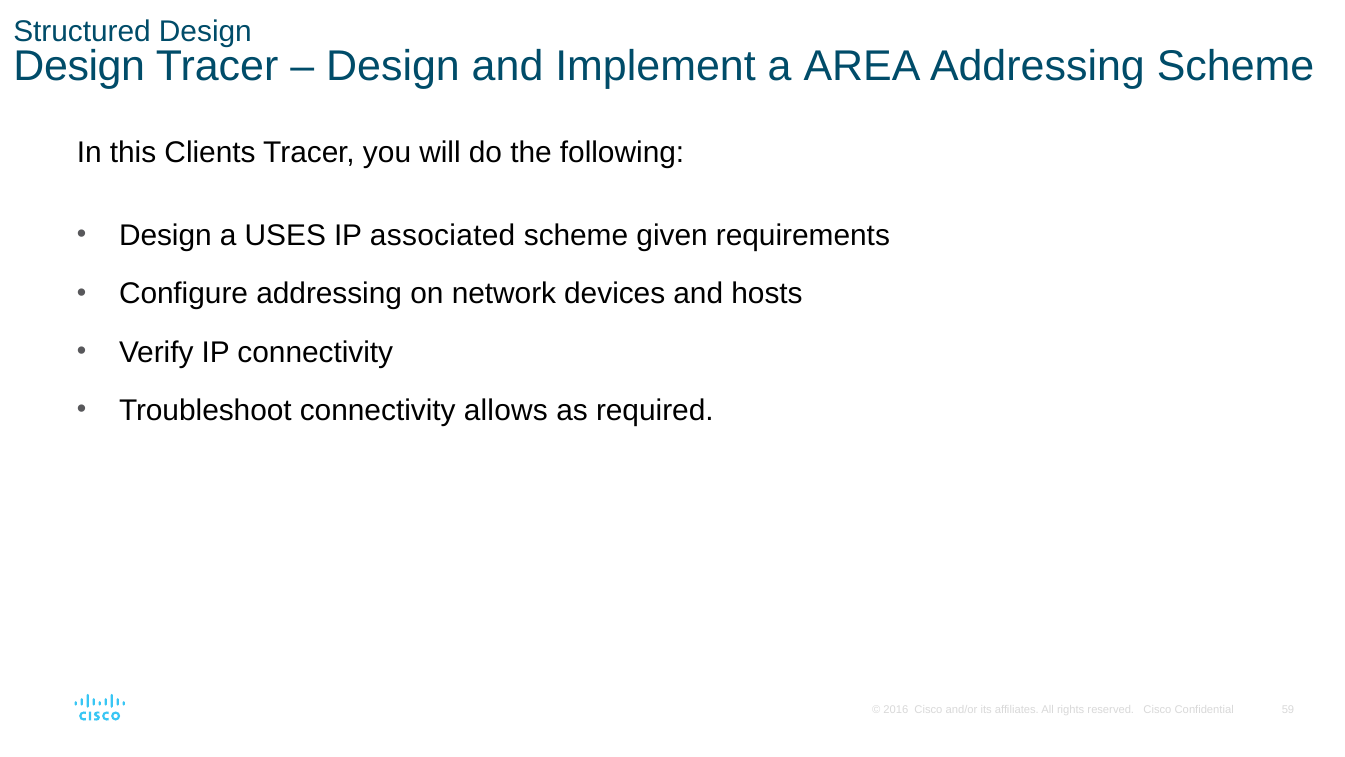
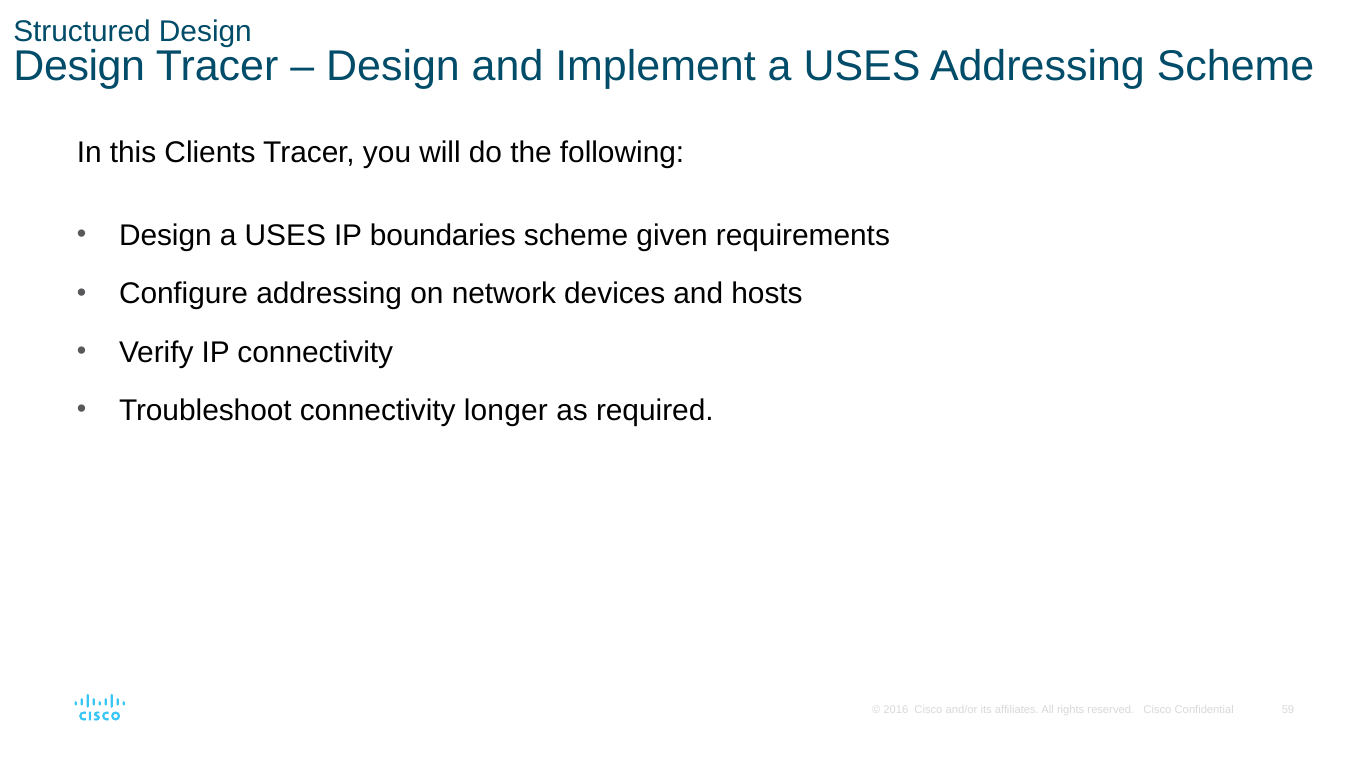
Implement a AREA: AREA -> USES (862, 66)
associated: associated -> boundaries (443, 235)
allows: allows -> longer (506, 410)
